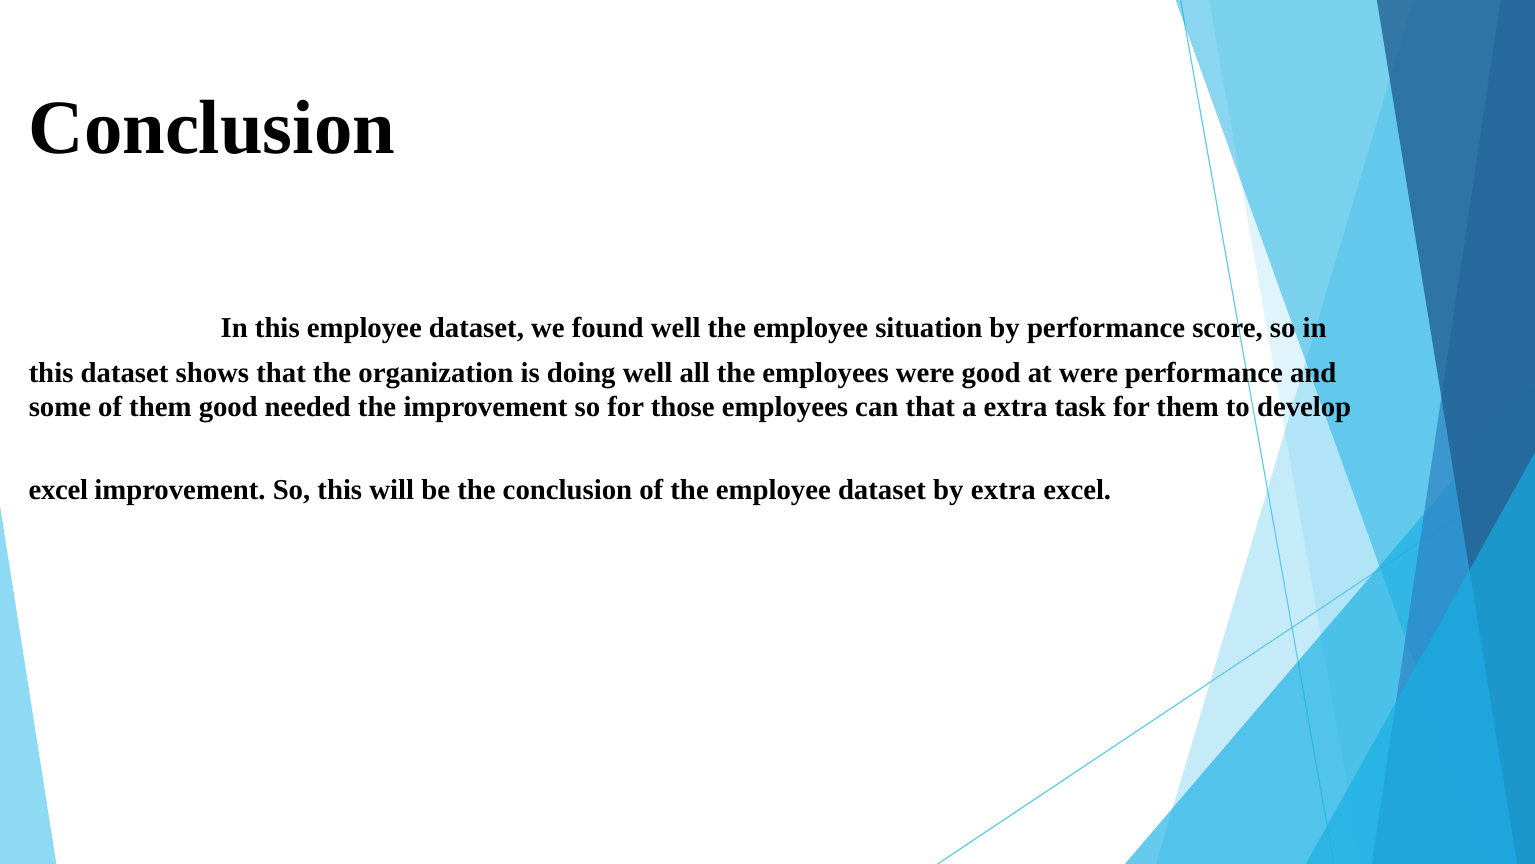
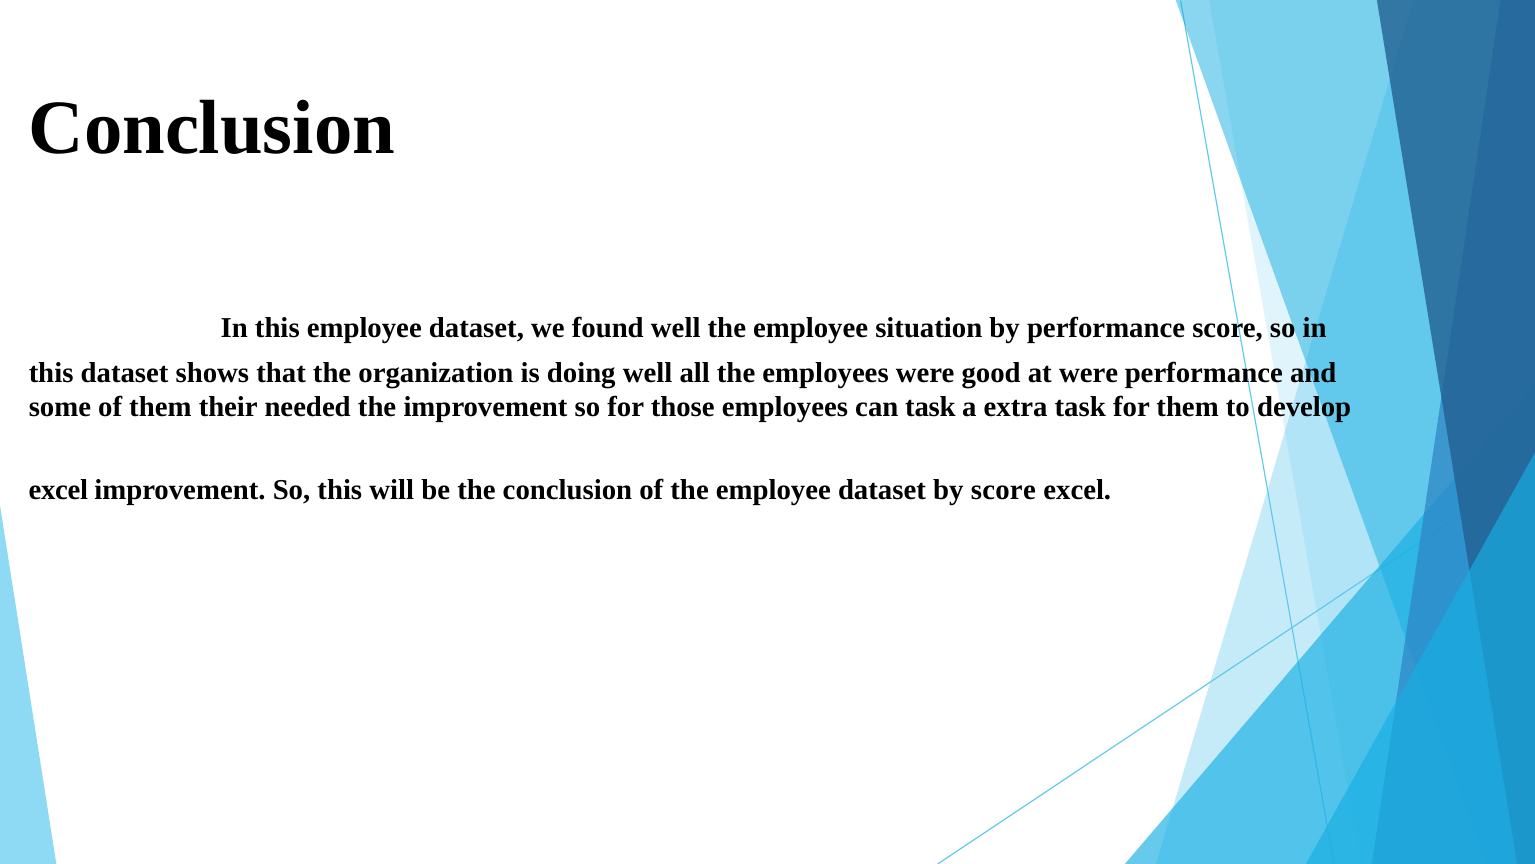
them good: good -> their (228, 407)
can that: that -> task (930, 407)
by extra: extra -> score (1003, 489)
